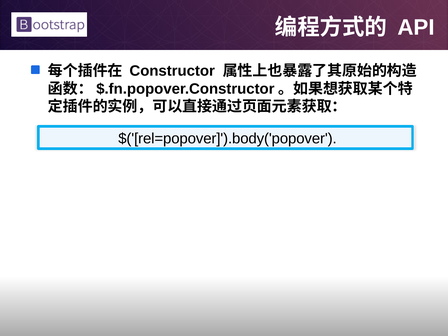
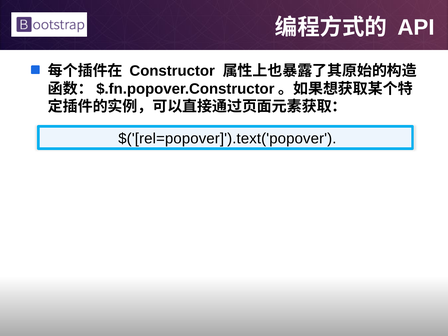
$('[rel=popover]').body('popover: $('[rel=popover]').body('popover -> $('[rel=popover]').text('popover (227, 139)
